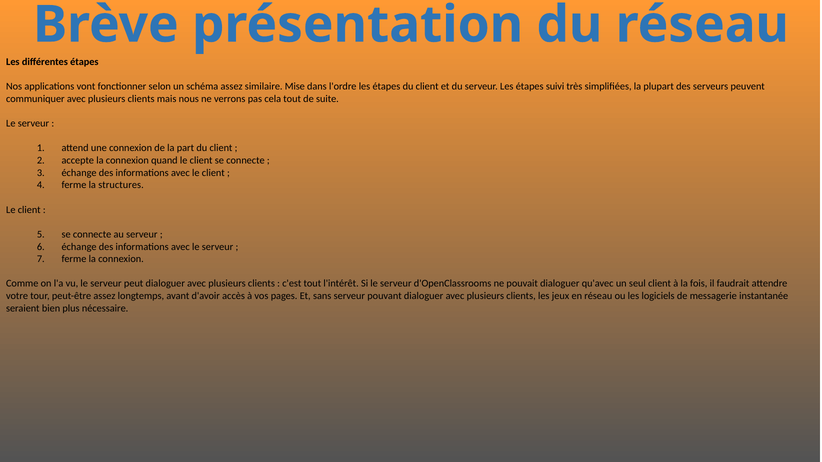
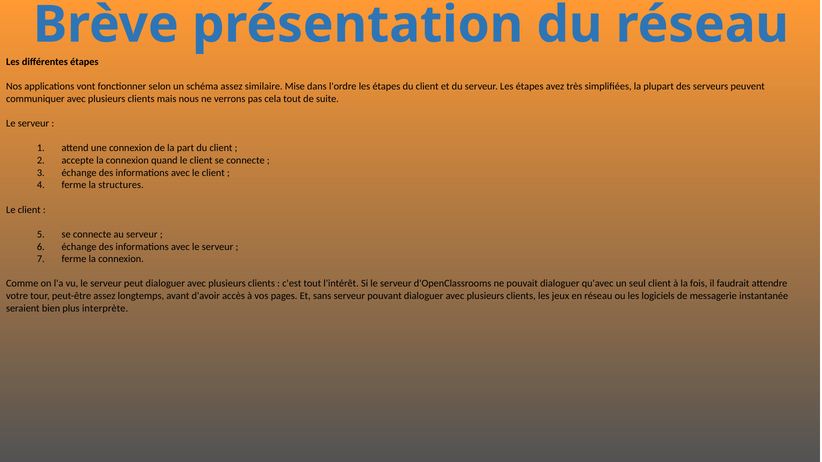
suivi: suivi -> avez (555, 87)
nécessaire: nécessaire -> interprète (105, 308)
